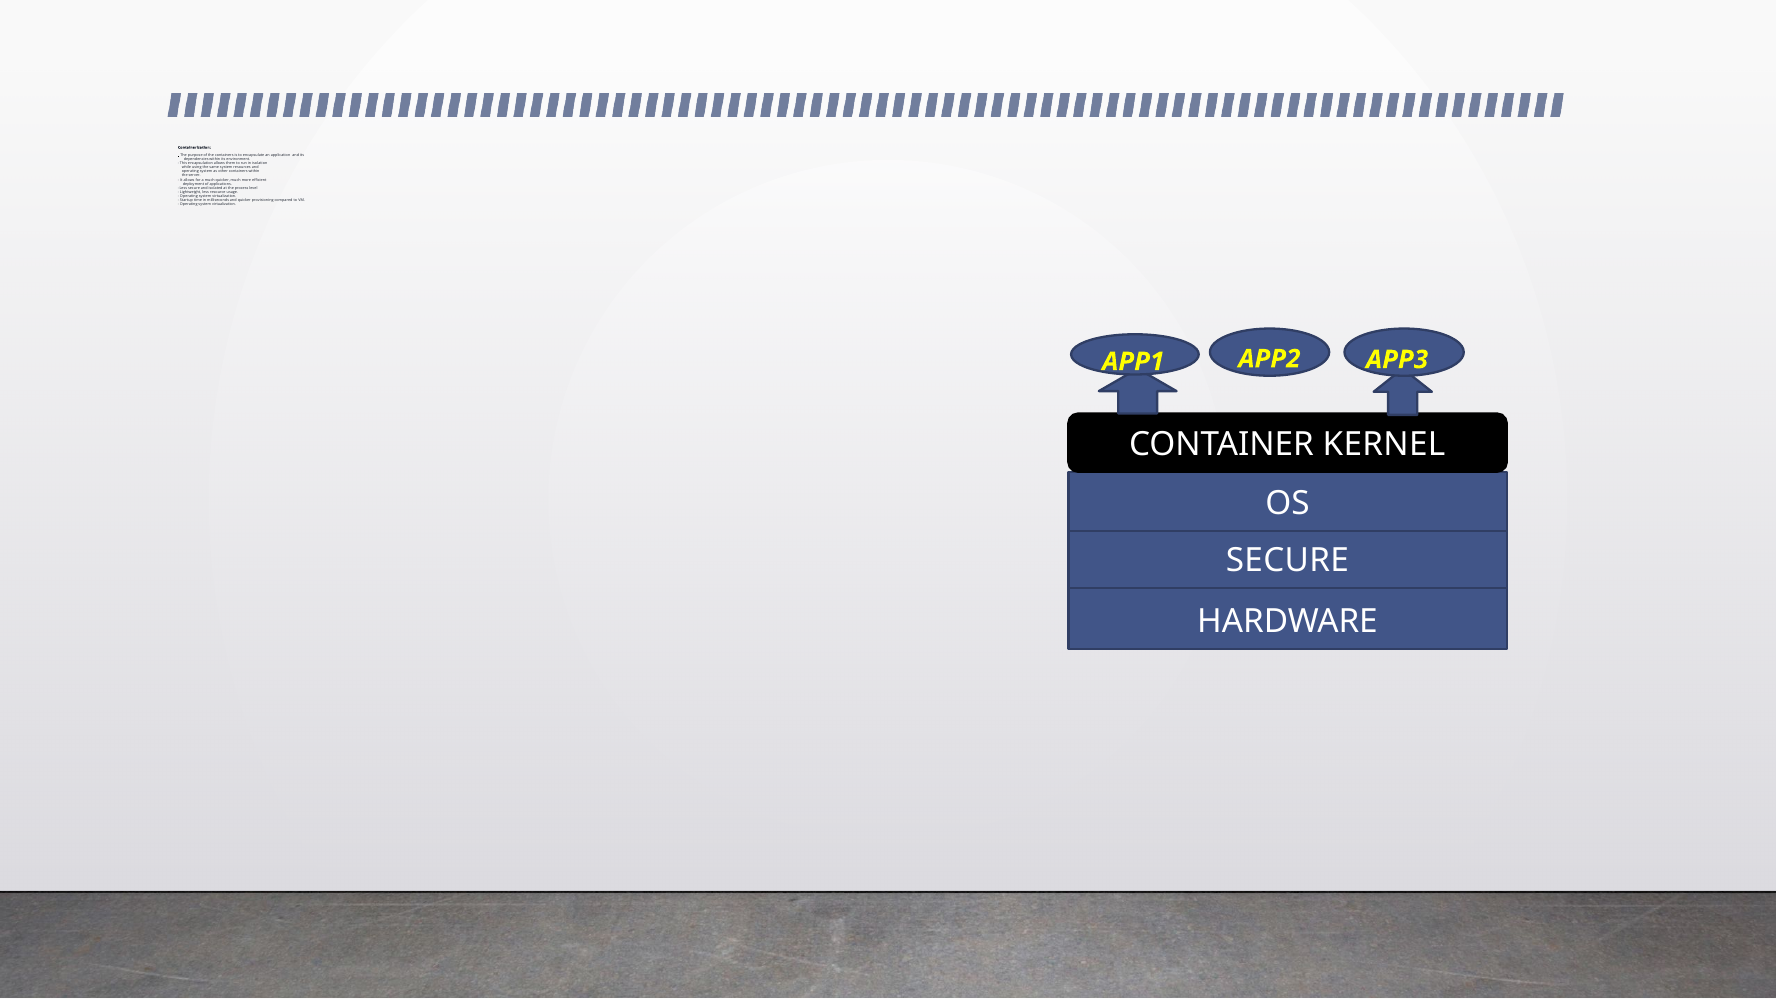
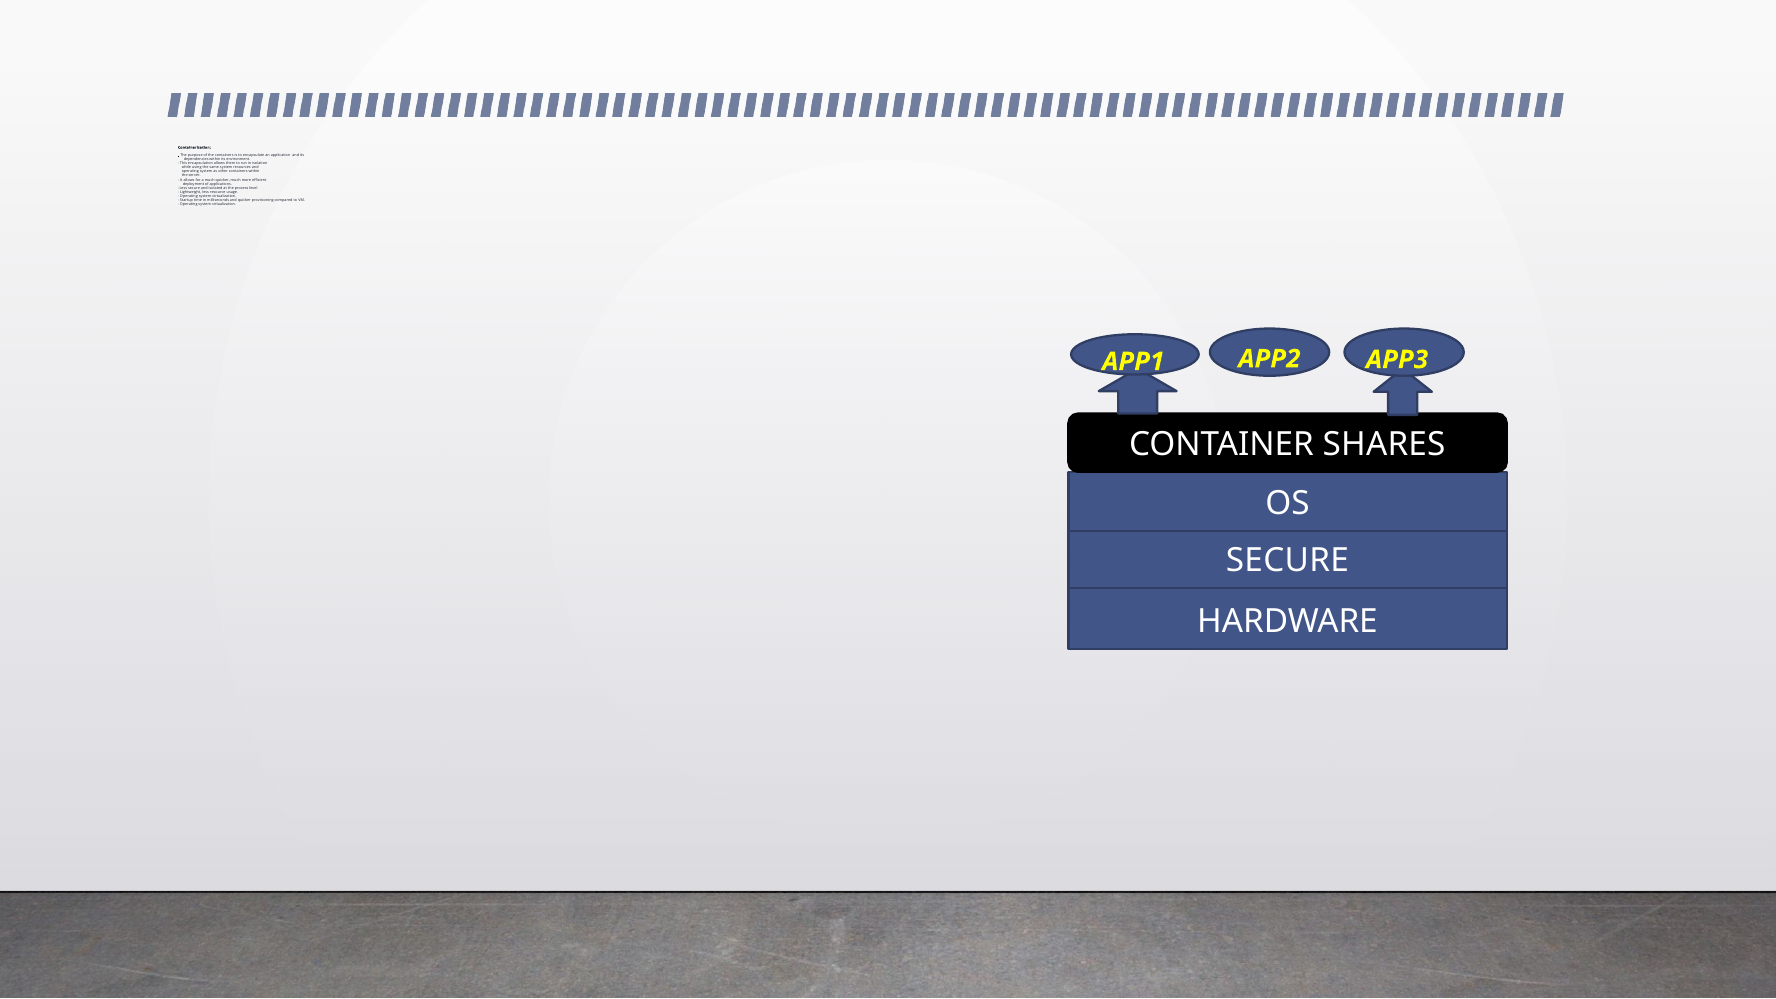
KERNEL: KERNEL -> SHARES (1384, 445)
